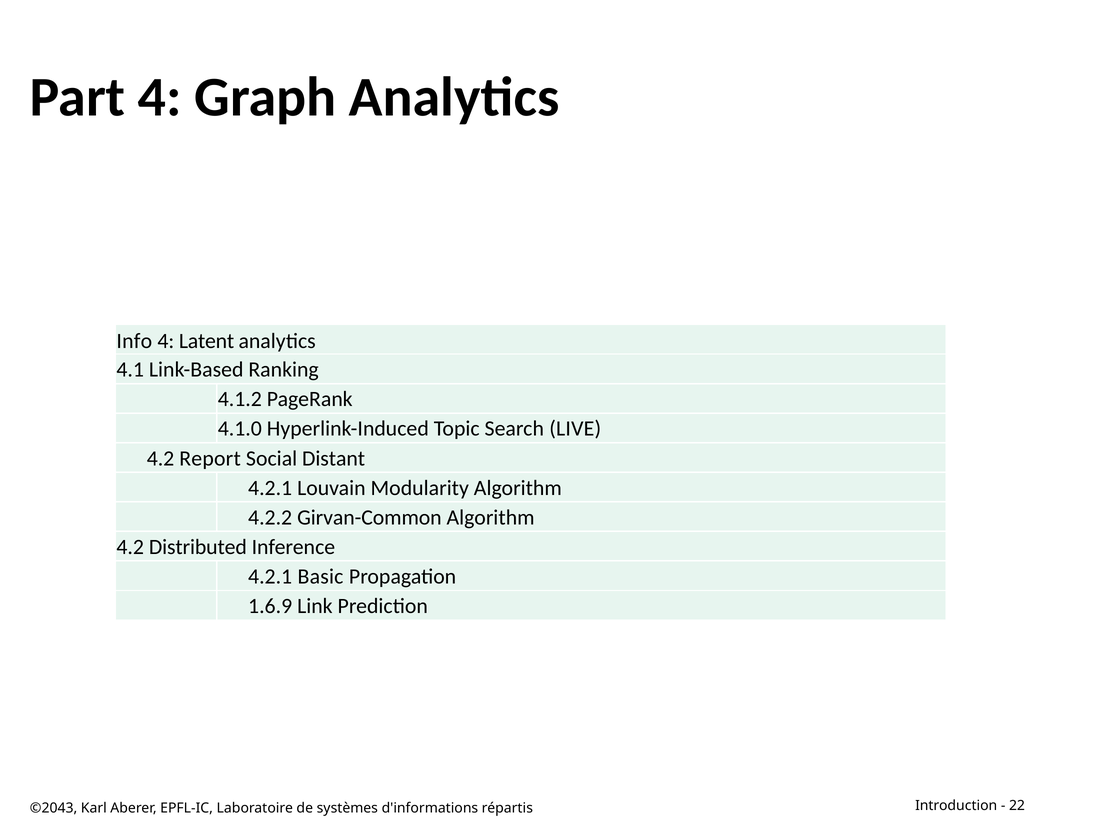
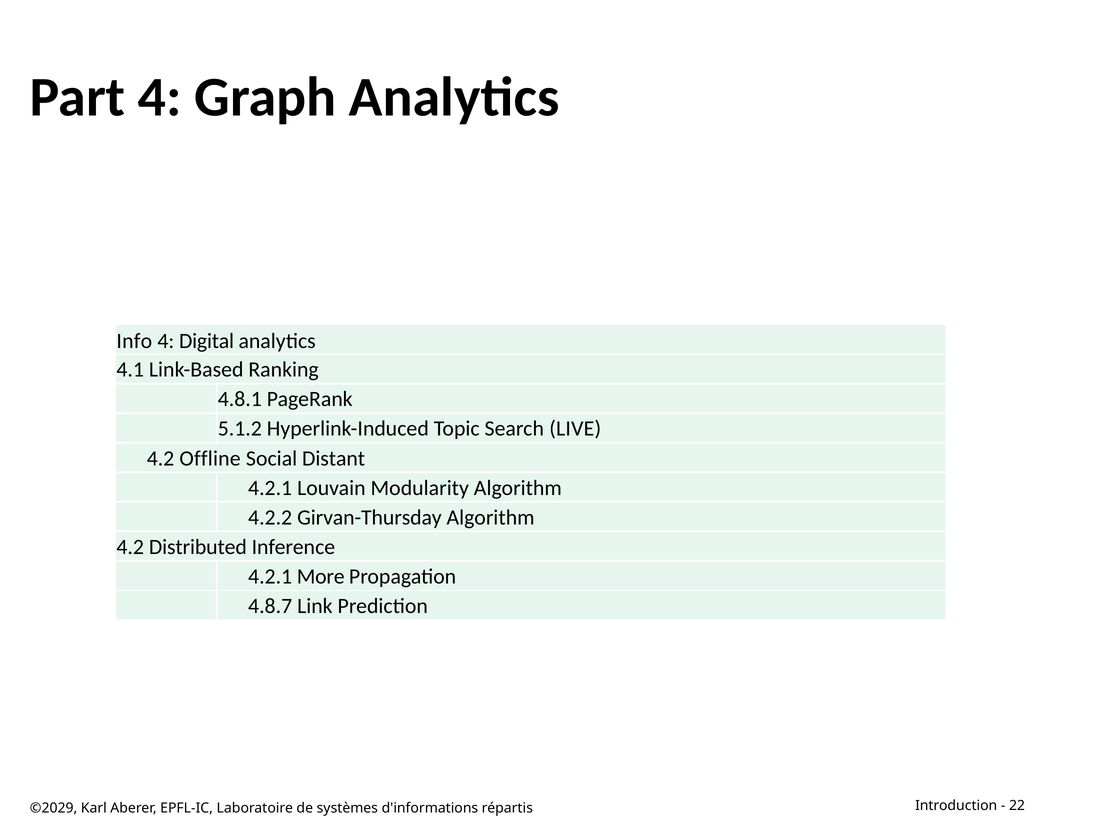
Latent: Latent -> Digital (207, 341)
4.1.2: 4.1.2 -> 4.8.1 (240, 399)
4.1.0: 4.1.0 -> 5.1.2 (240, 429)
Report: Report -> Offline (210, 458)
Girvan-Common: Girvan-Common -> Girvan-Thursday (369, 517)
Basic: Basic -> More (321, 576)
1.6.9: 1.6.9 -> 4.8.7 (270, 606)
©2043: ©2043 -> ©2029 (54, 808)
